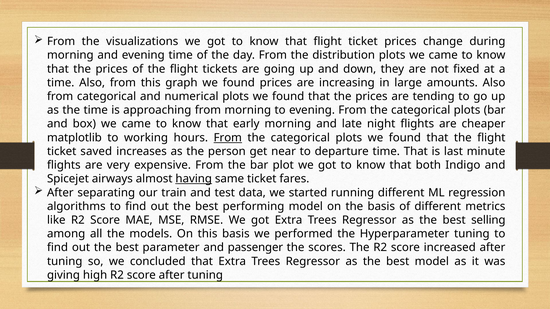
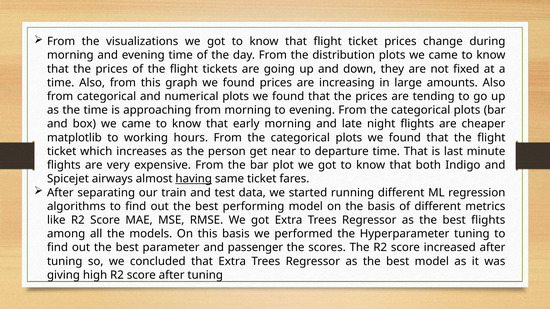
From underline: present -> none (228, 138)
saved: saved -> which (96, 152)
best selling: selling -> flights (488, 220)
